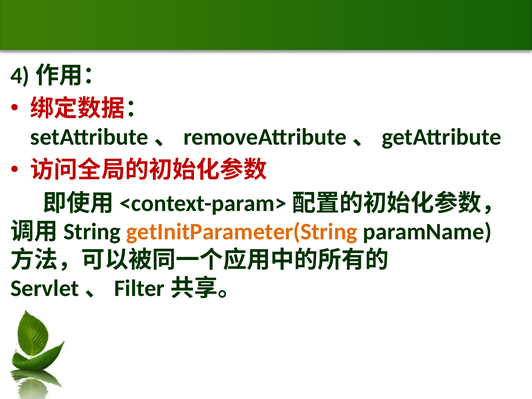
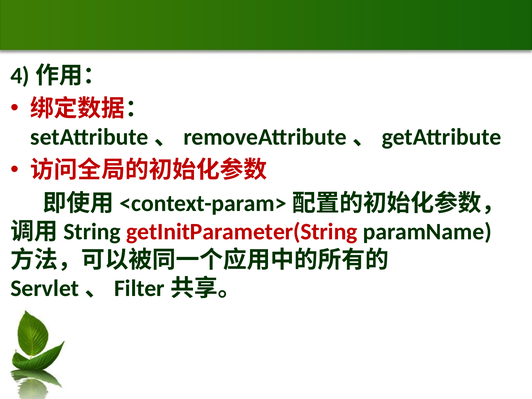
getInitParameter(String colour: orange -> red (242, 232)
